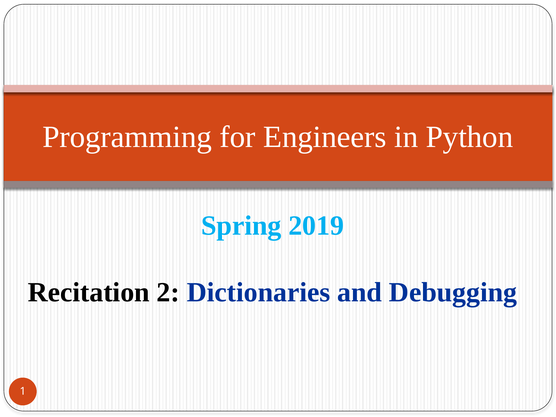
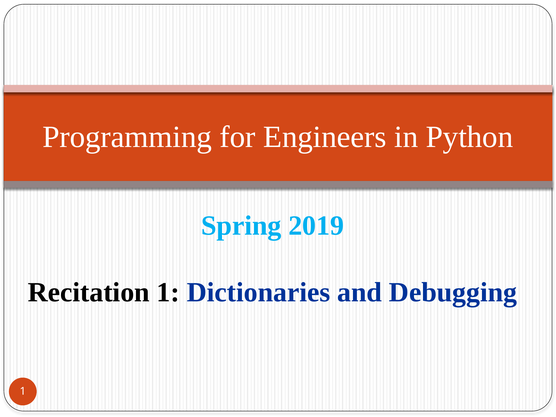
Recitation 2: 2 -> 1 (168, 292)
